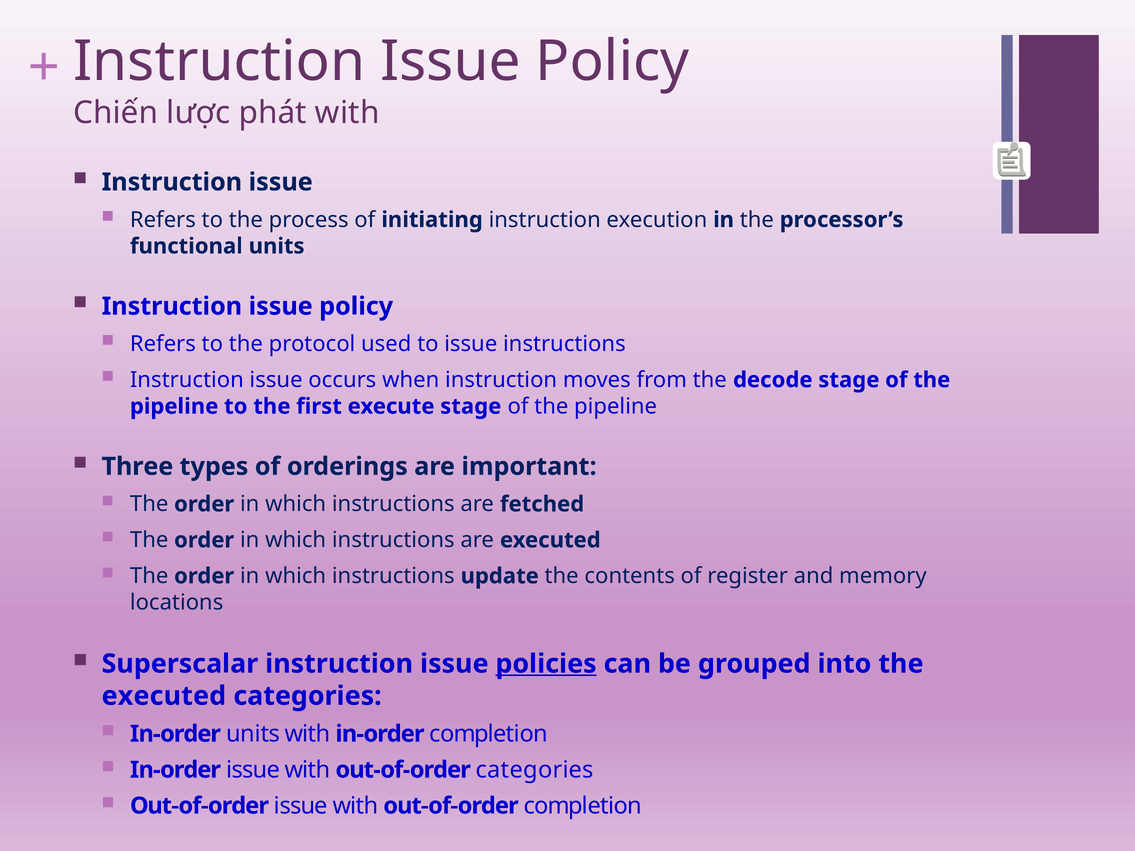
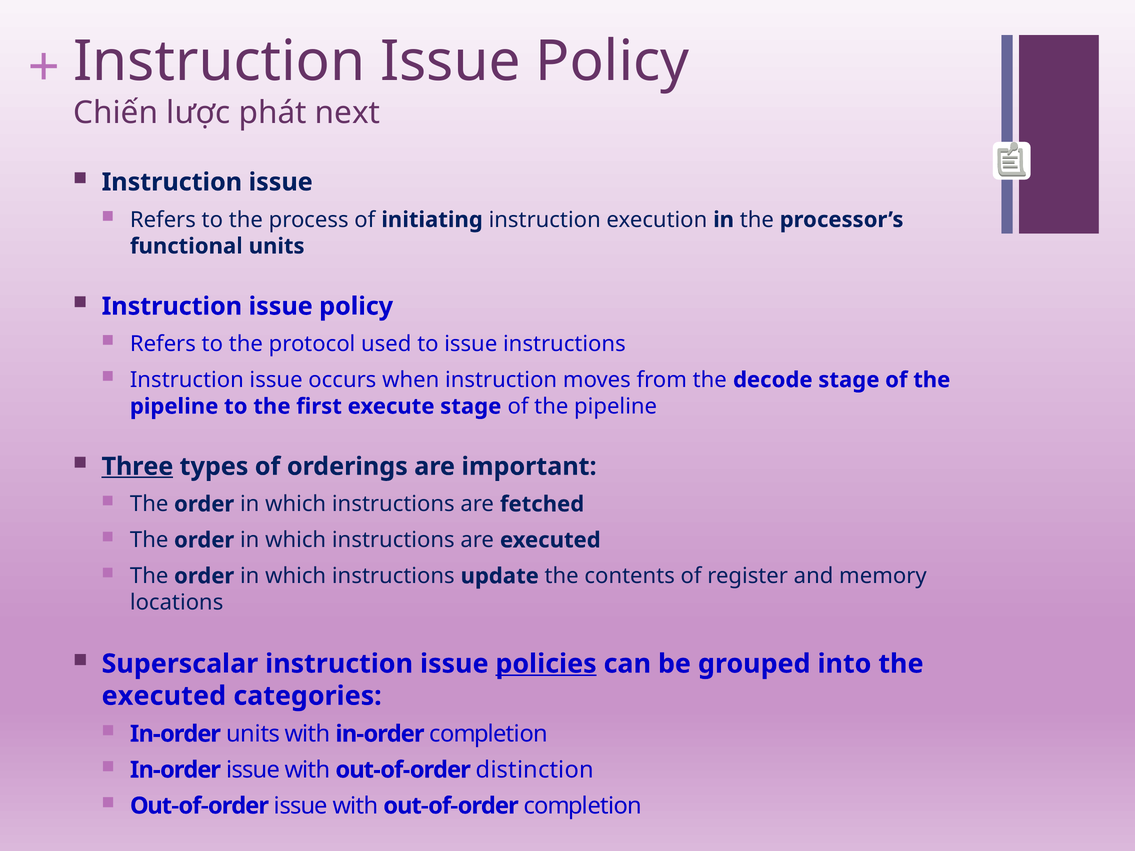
phát with: with -> next (347, 113)
Three underline: none -> present (137, 467)
out-of-order categories: categories -> distinction (535, 770)
